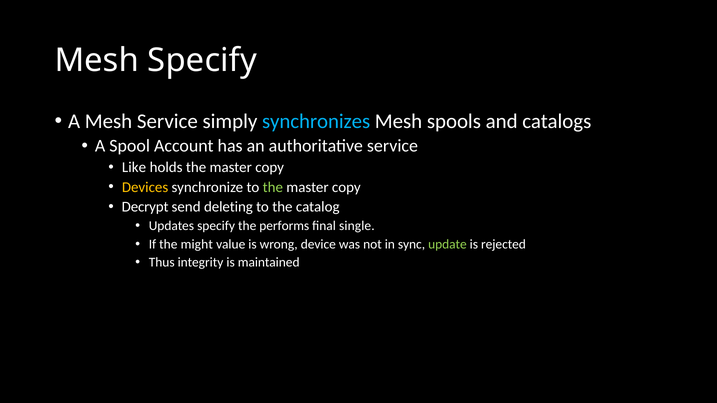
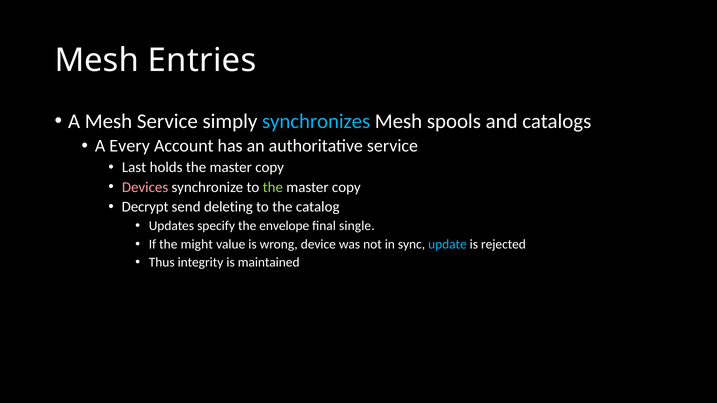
Mesh Specify: Specify -> Entries (202, 60)
Spool: Spool -> Every (130, 146)
Like: Like -> Last (134, 167)
Devices colour: yellow -> pink (145, 187)
performs: performs -> envelope (284, 226)
update colour: light green -> light blue (447, 244)
